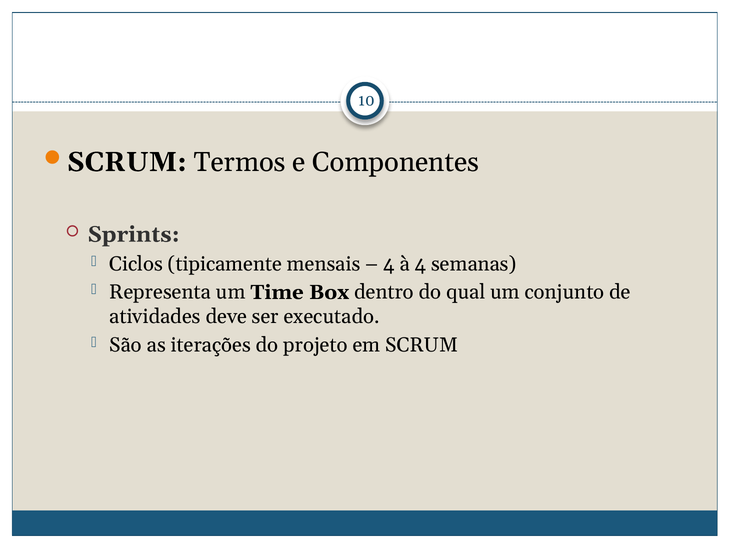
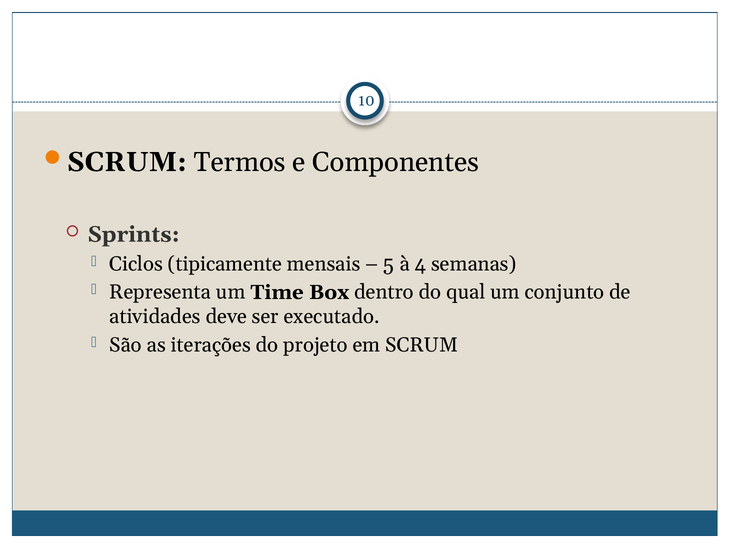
4: 4 -> 5 (389, 264)
